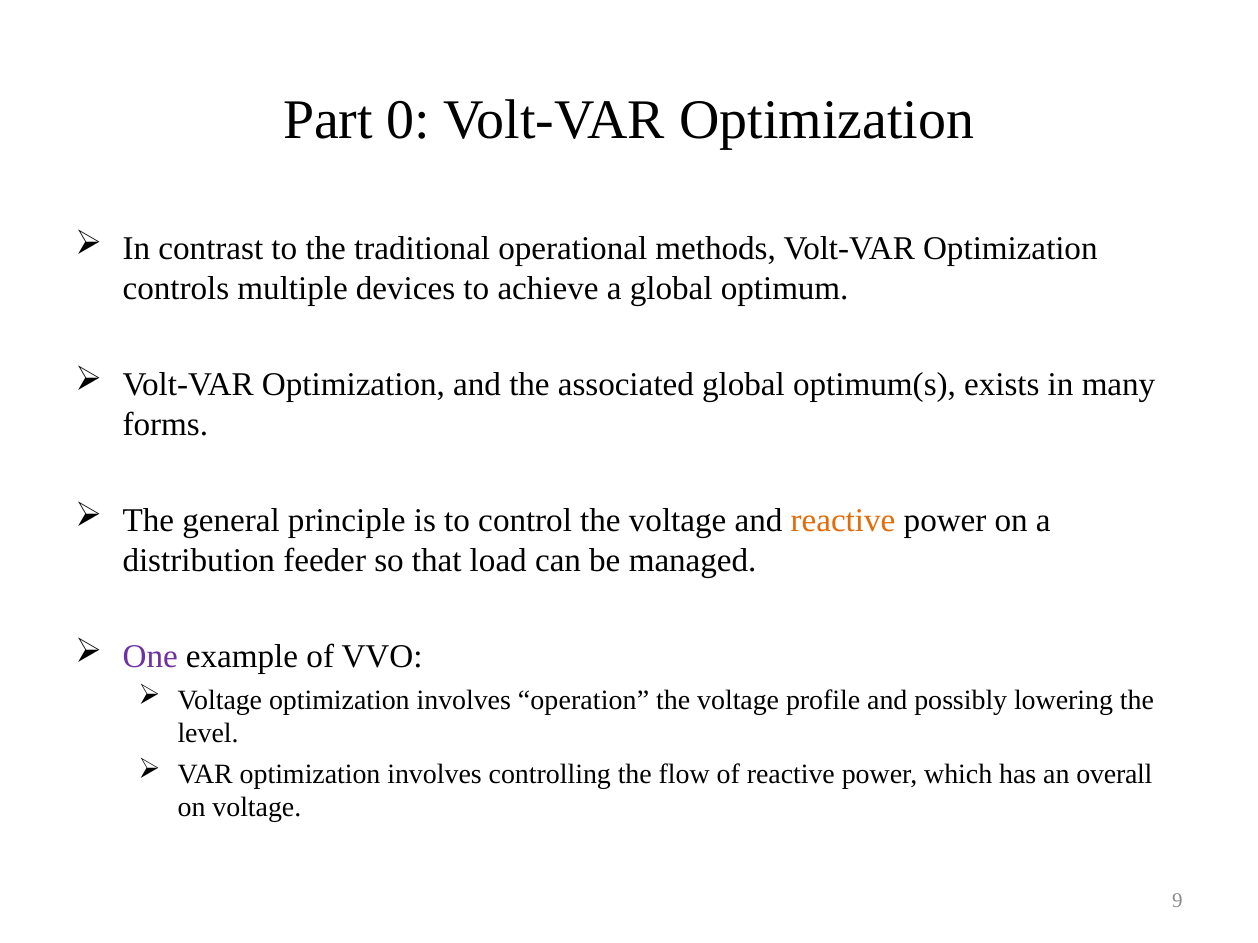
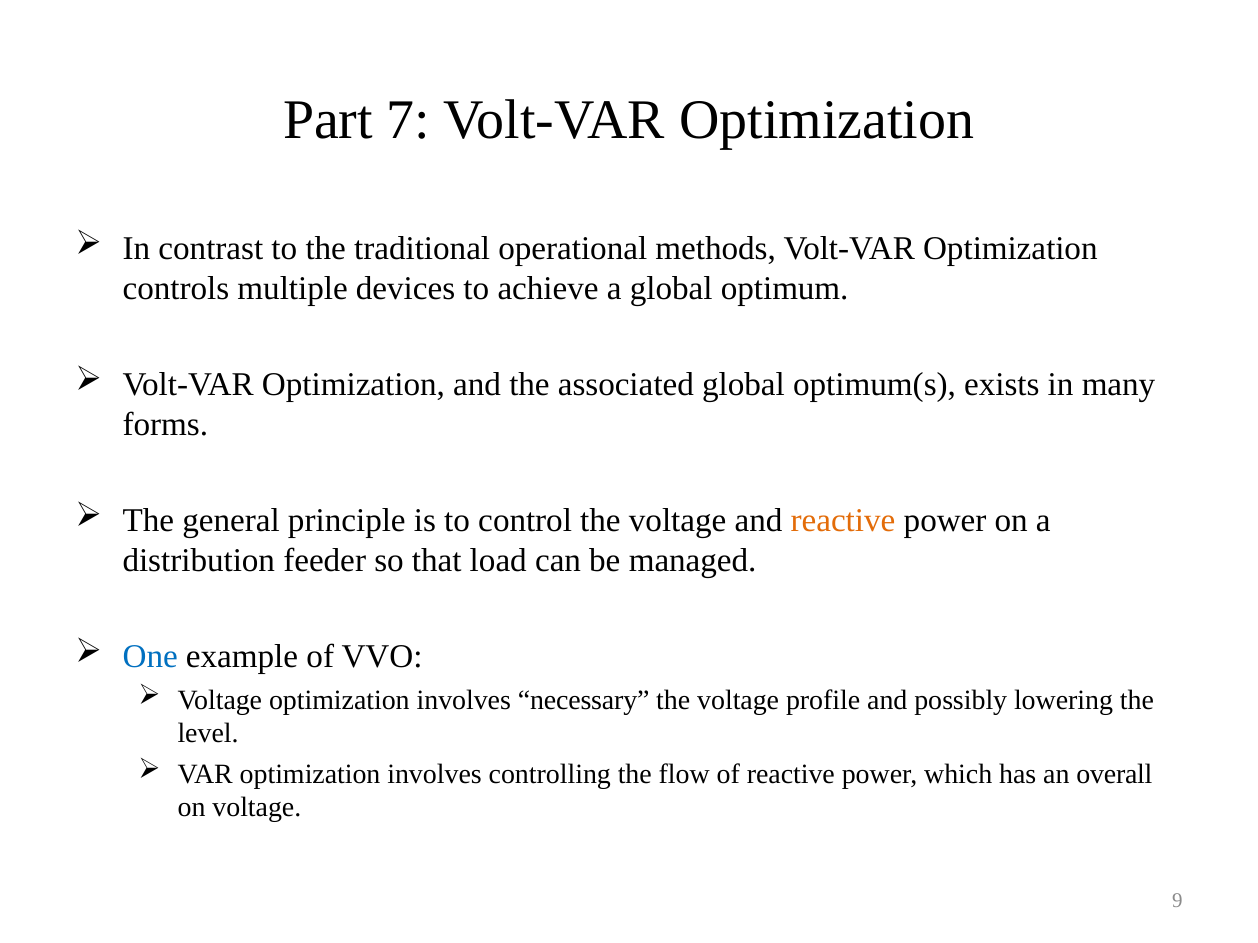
0: 0 -> 7 (409, 120)
One colour: purple -> blue (150, 657)
operation: operation -> necessary (584, 701)
